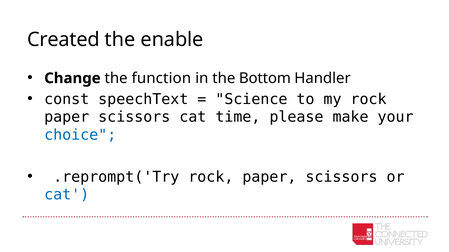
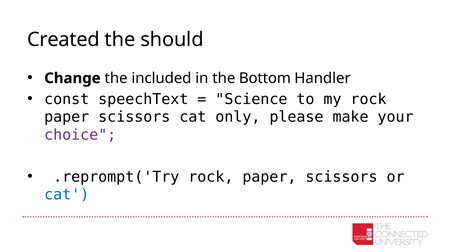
enable: enable -> should (172, 40)
function: function -> included (161, 78)
time: time -> only (238, 117)
choice colour: blue -> purple (80, 135)
